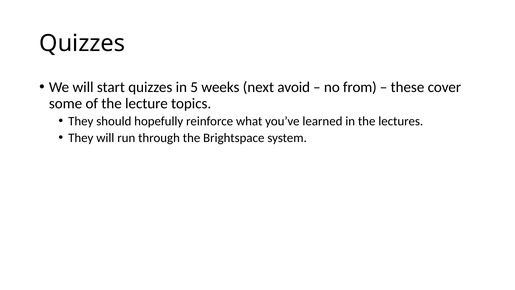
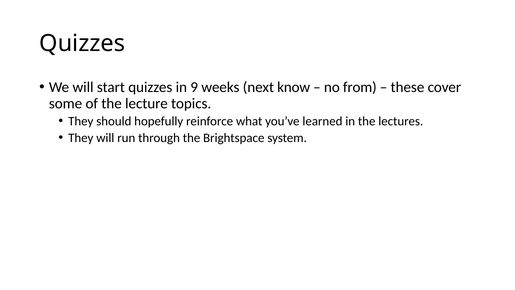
5: 5 -> 9 (194, 87)
avoid: avoid -> know (294, 87)
